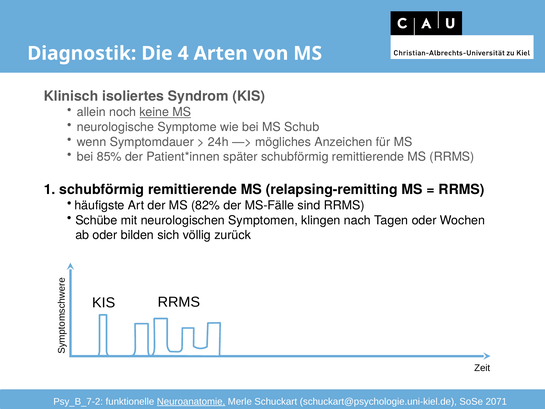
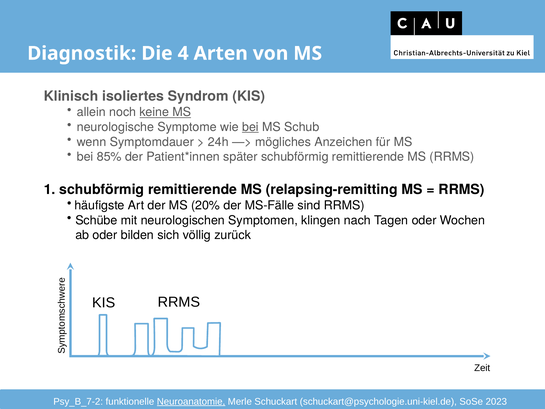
bei underline: none -> present (250, 127)
82%: 82% -> 20% (206, 205)
2071: 2071 -> 2023 (496, 401)
